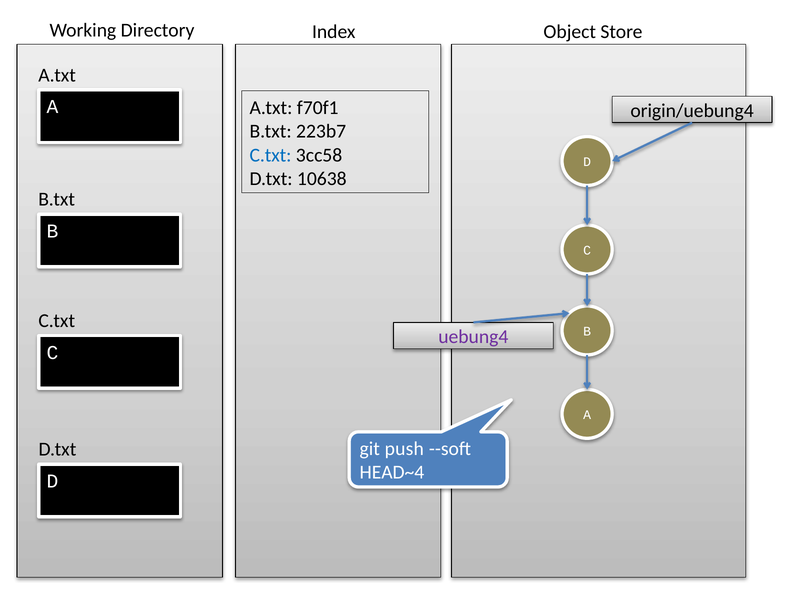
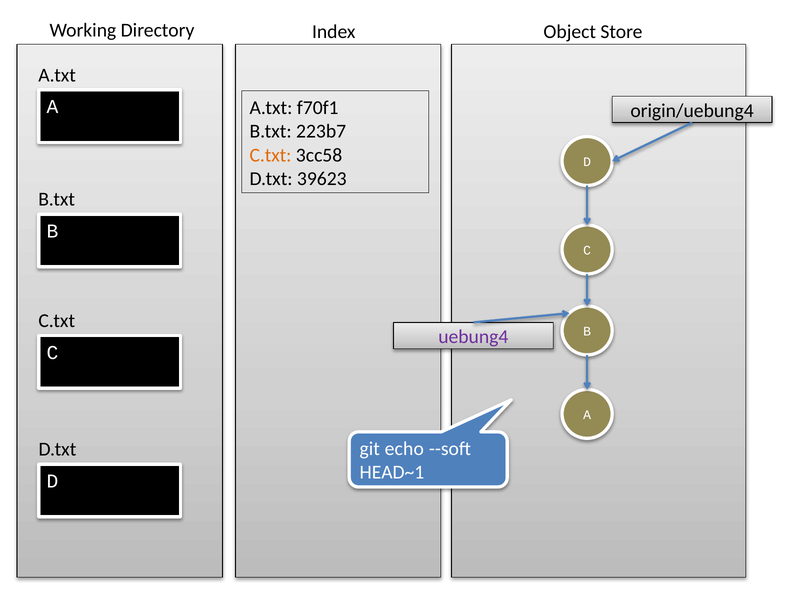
C.txt colour: blue -> orange (271, 155)
10638: 10638 -> 39623 (322, 179)
push: push -> echo (404, 449)
HEAD~4: HEAD~4 -> HEAD~1 (392, 472)
